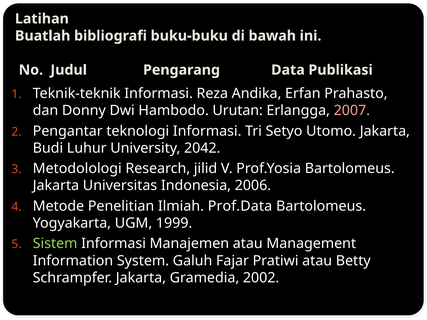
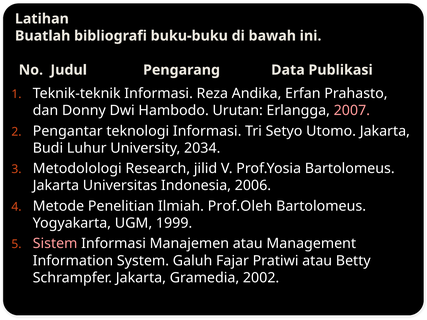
2042: 2042 -> 2034 (202, 148)
Prof.Data: Prof.Data -> Prof.Oleh (240, 206)
Sistem colour: light green -> pink (55, 244)
